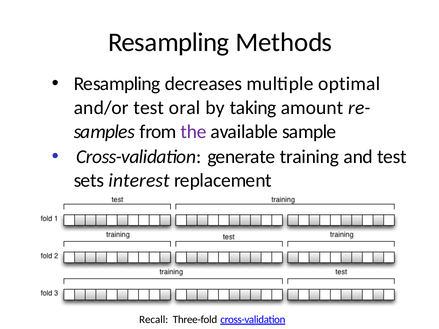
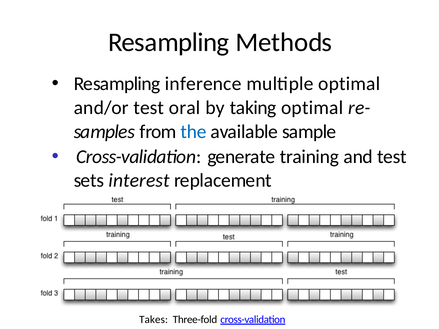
decreases: decreases -> inference (203, 84)
taking amount: amount -> optimal (312, 108)
the colour: purple -> blue (194, 132)
Recall: Recall -> Takes (154, 320)
